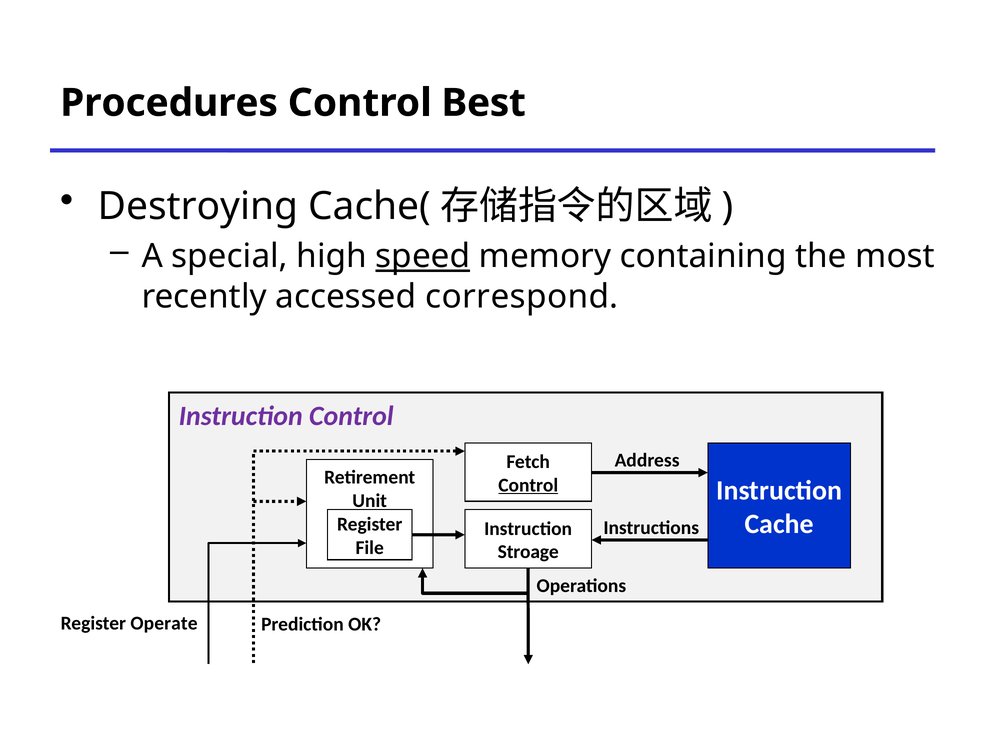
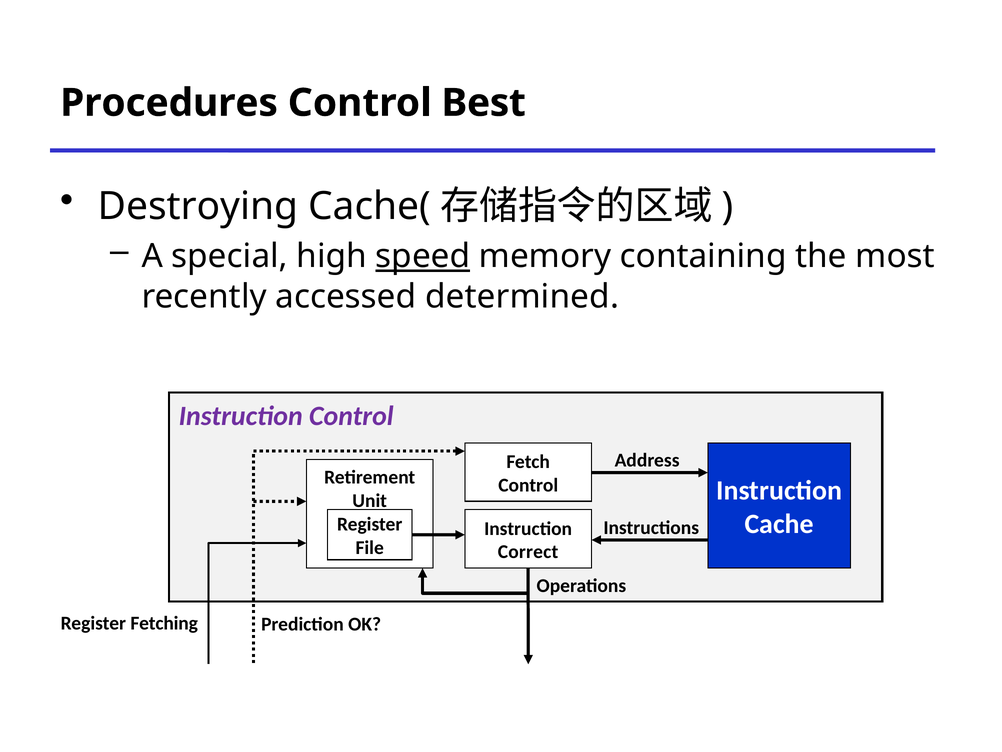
correspond: correspond -> determined (522, 296)
Control underline: present -> none (528, 485)
Stroage: Stroage -> Correct (528, 552)
Operate: Operate -> Fetching (164, 623)
